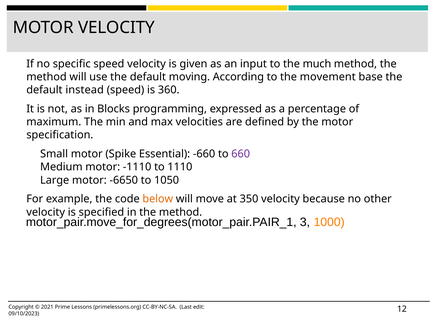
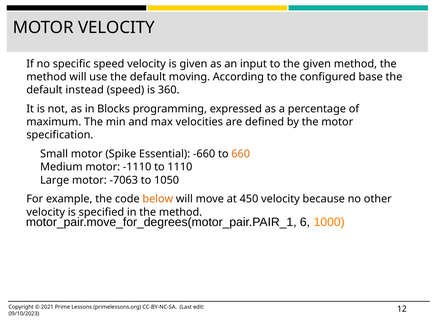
the much: much -> given (317, 64)
movement: movement -> configured (328, 77)
660 colour: purple -> orange (241, 154)
-6650: -6650 -> -7063 (124, 180)
350: 350 -> 450 (249, 199)
3: 3 -> 6 (305, 222)
